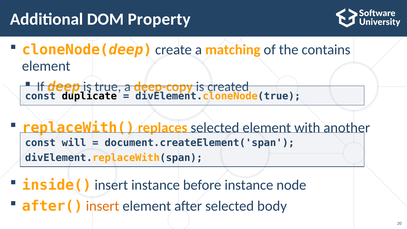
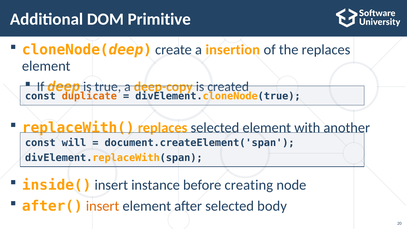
Property: Property -> Primitive (159, 19)
matching: matching -> insertion (233, 50)
the contains: contains -> replaces (326, 50)
duplicate colour: black -> orange (89, 96)
before instance: instance -> creating (249, 185)
